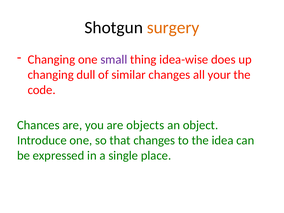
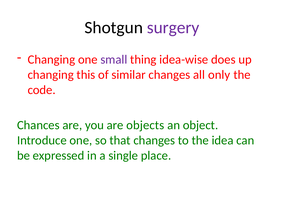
surgery colour: orange -> purple (173, 27)
dull: dull -> this (86, 75)
your: your -> only (219, 75)
